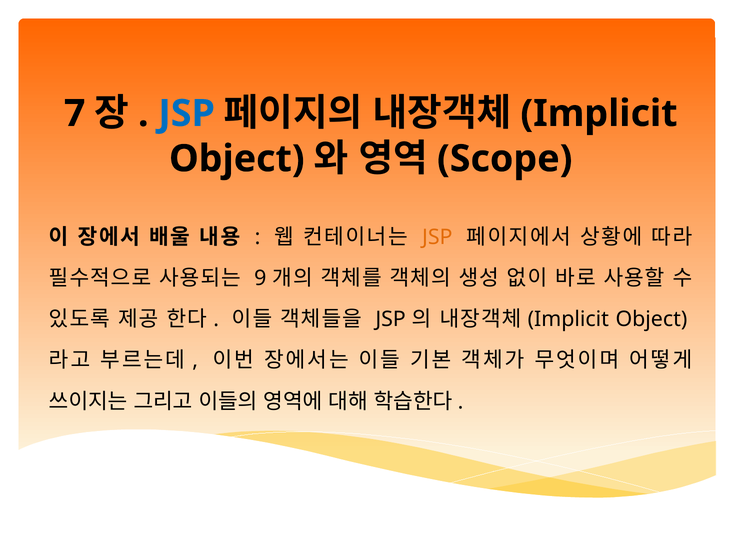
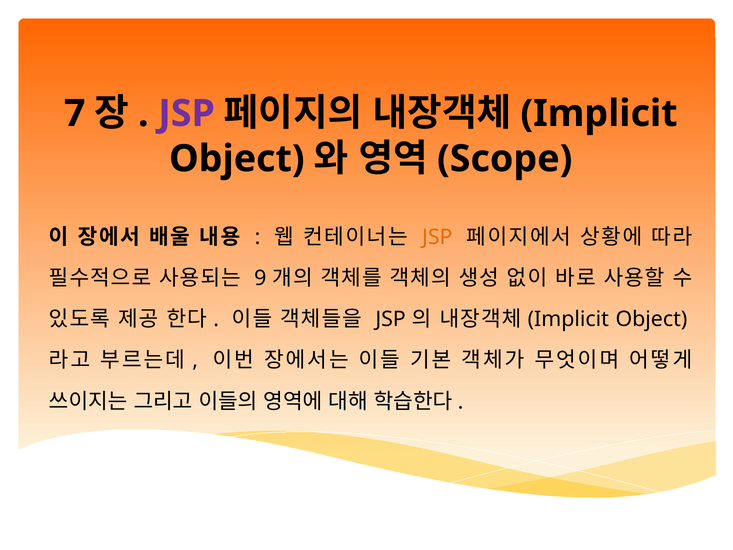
JSP colour: blue -> purple (187, 114)
